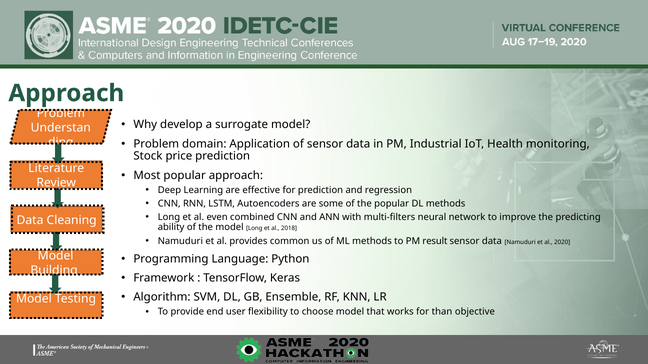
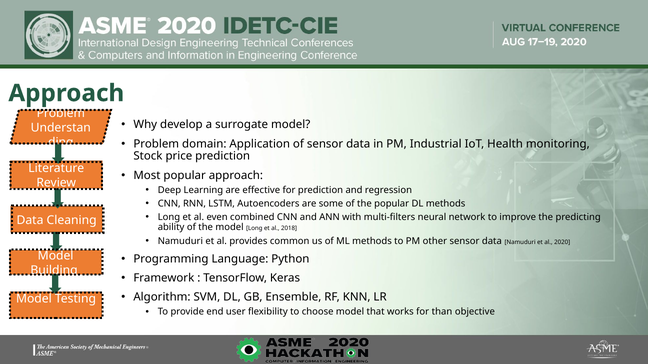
result: result -> other (435, 241)
